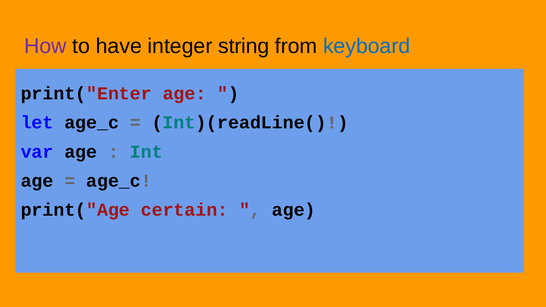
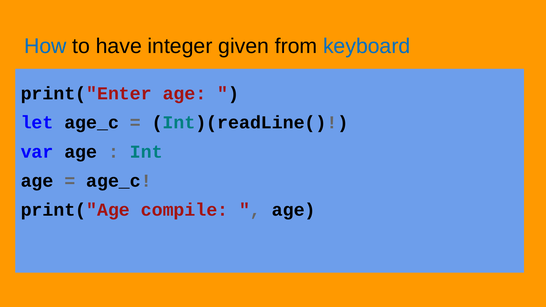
How colour: purple -> blue (45, 46)
string: string -> given (244, 46)
certain: certain -> compile (185, 210)
